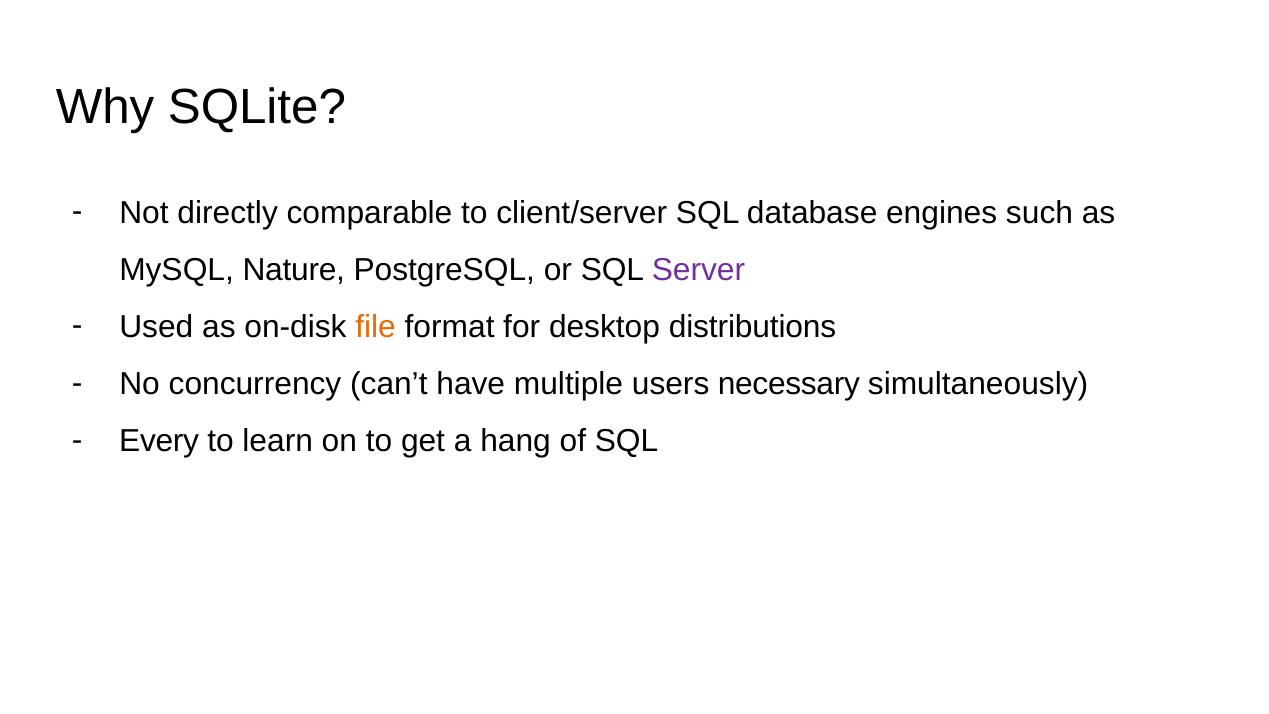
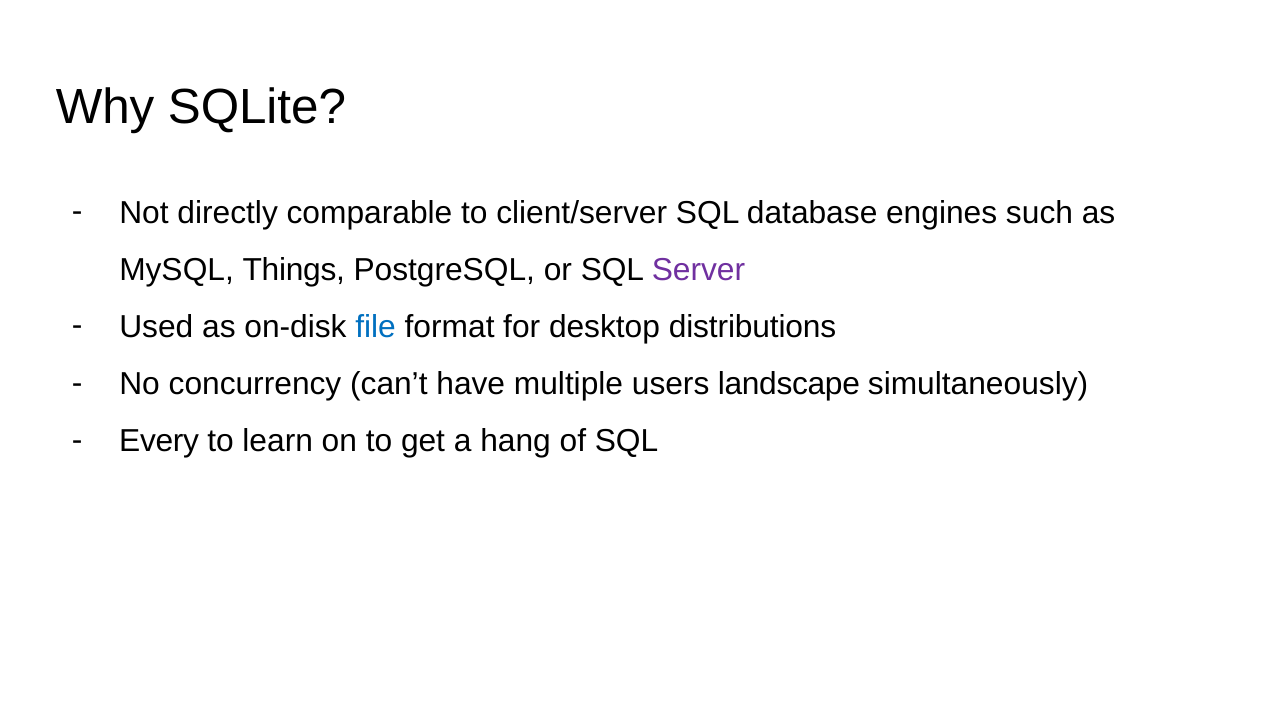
Nature: Nature -> Things (294, 270)
file colour: orange -> blue (376, 327)
necessary: necessary -> landscape (789, 384)
